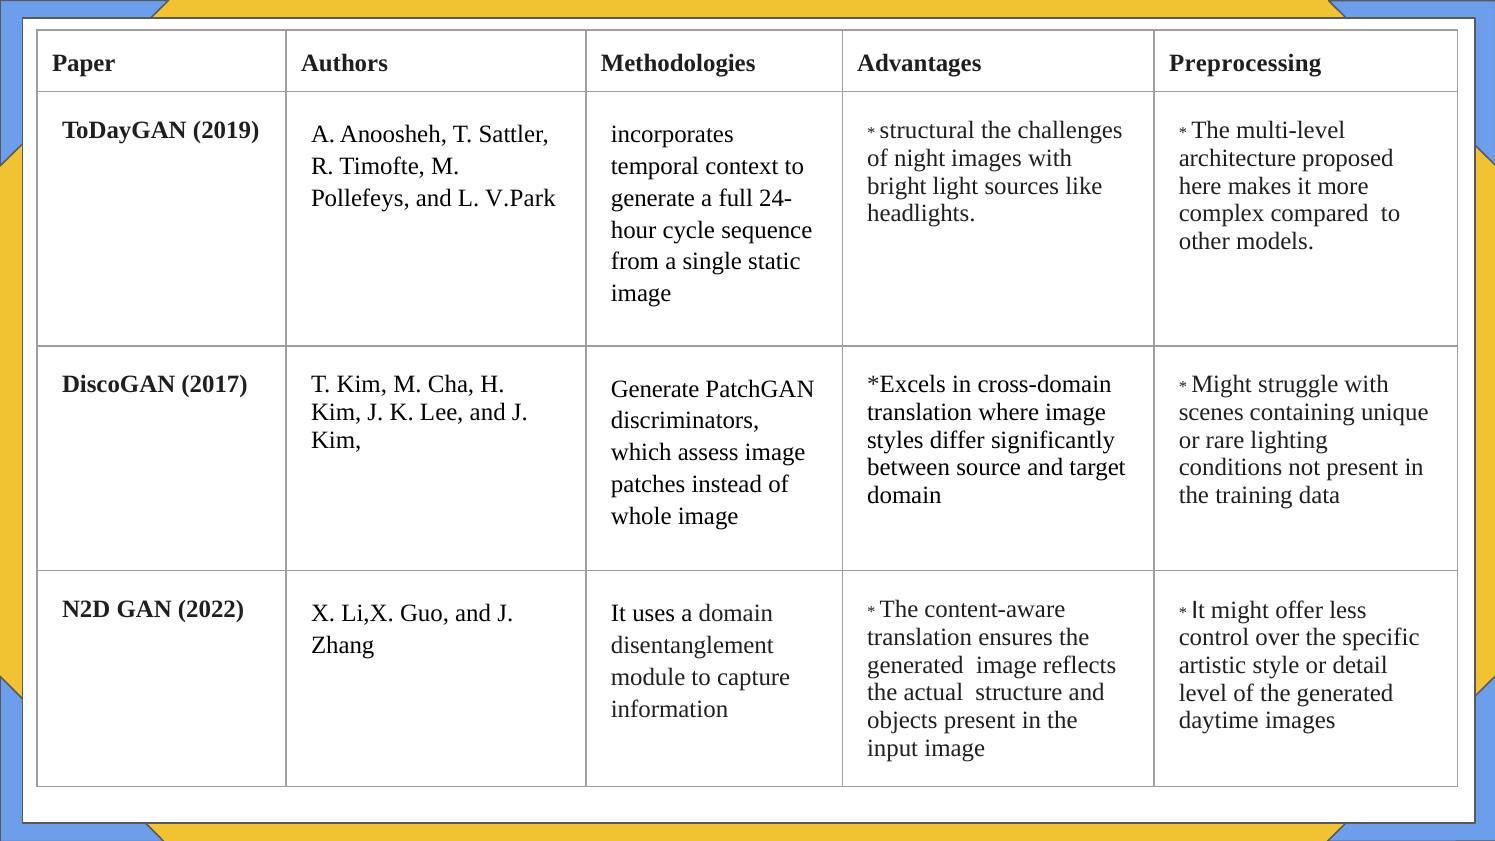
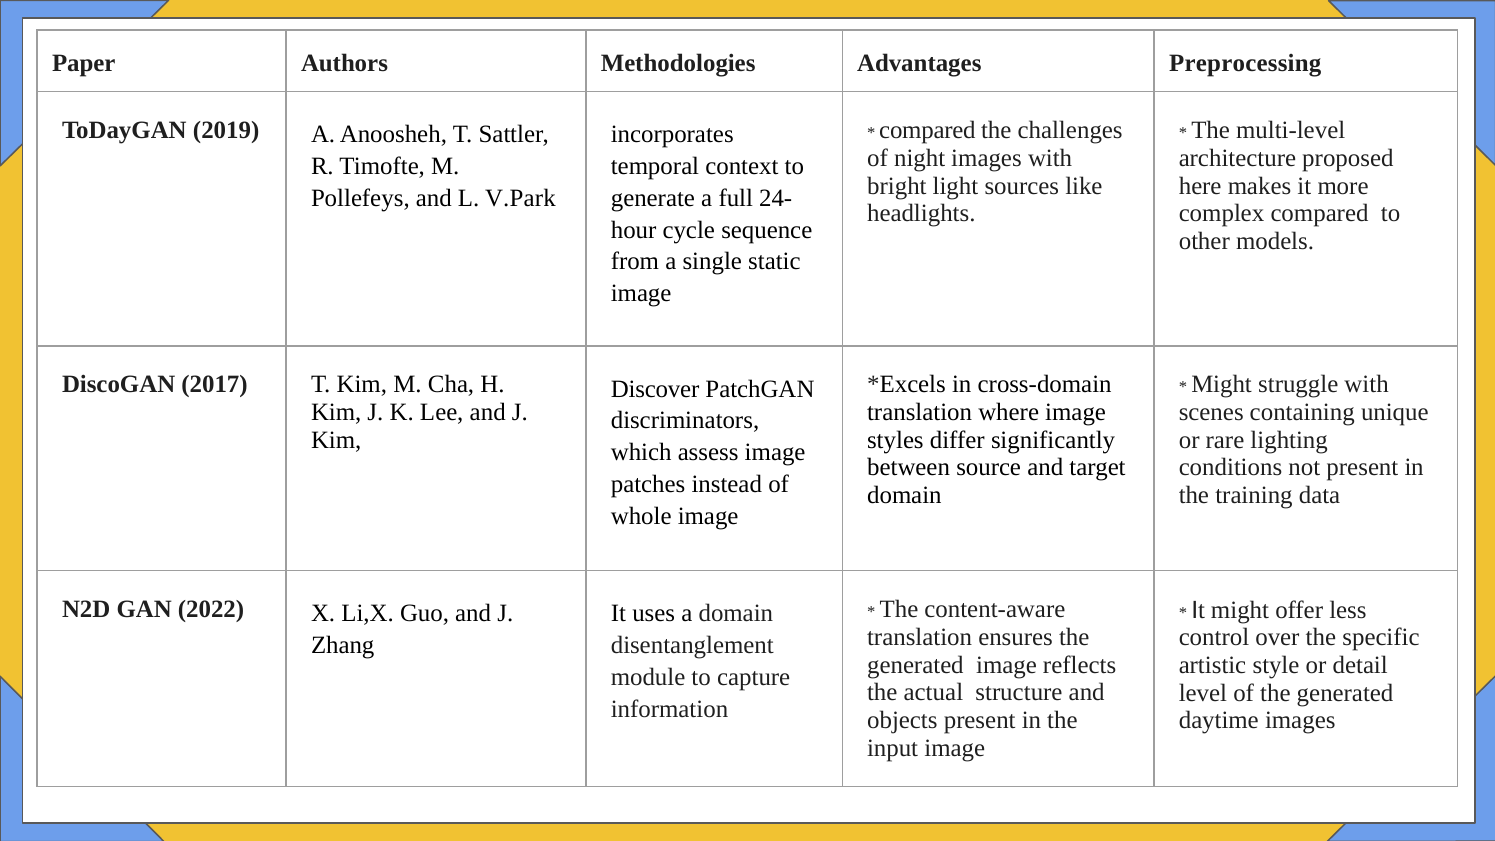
structural: structural -> compared (927, 131)
Generate: Generate -> Discover (655, 389)
